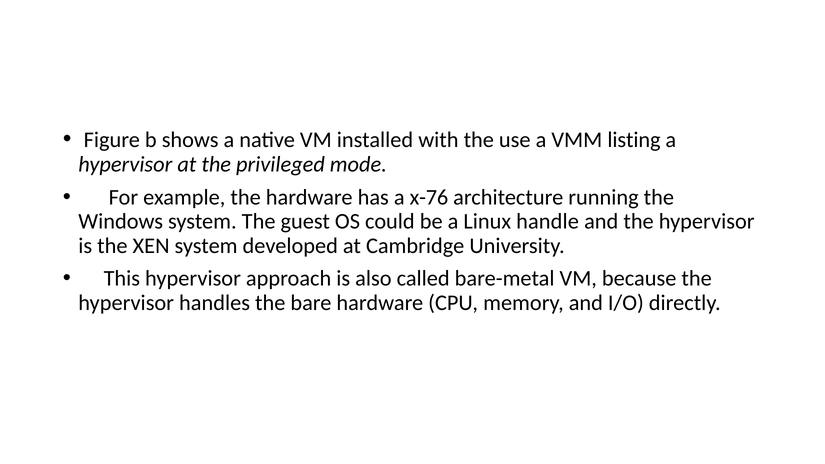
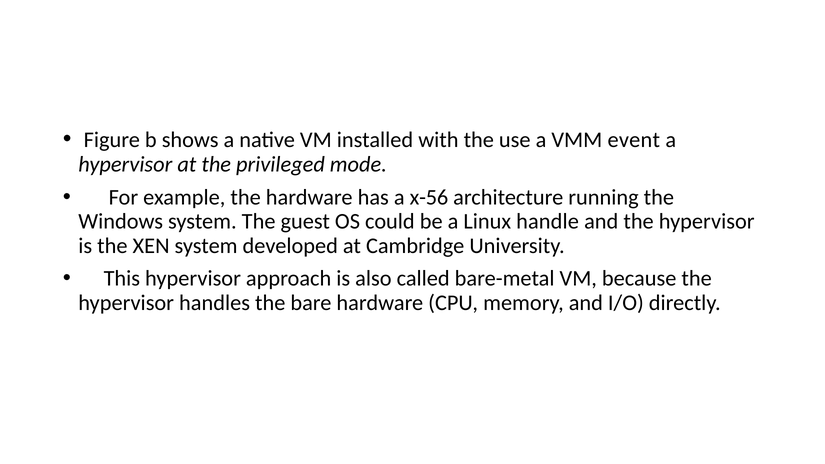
listing: listing -> event (634, 140)
x-76: x-76 -> x-56 (429, 197)
